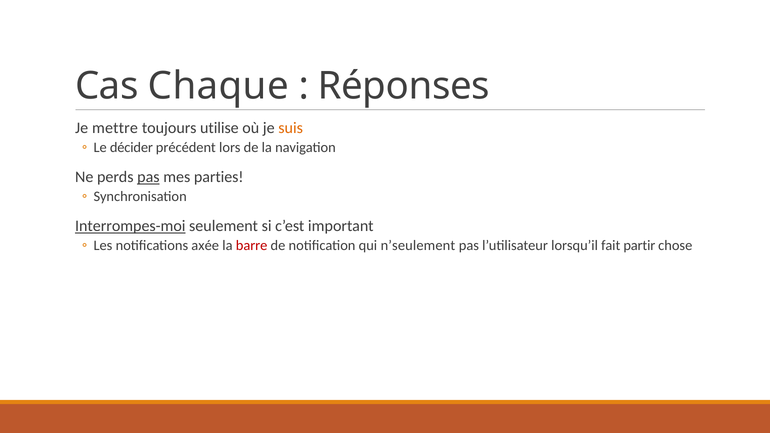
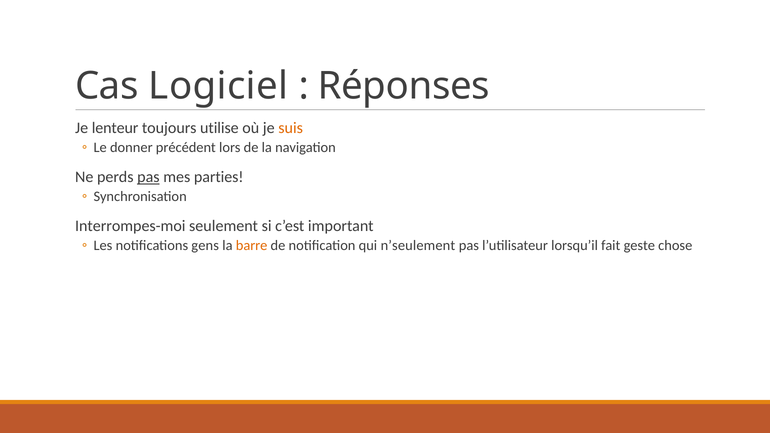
Chaque: Chaque -> Logiciel (218, 86)
mettre: mettre -> lenteur (115, 128)
décider: décider -> donner (131, 148)
Interrompes-moi underline: present -> none (130, 226)
axée: axée -> gens (205, 246)
barre colour: red -> orange (252, 246)
partir: partir -> geste (639, 246)
